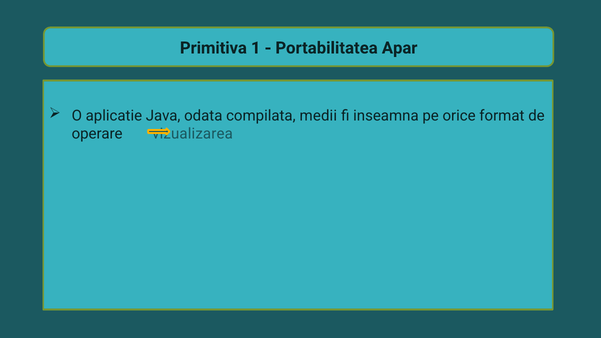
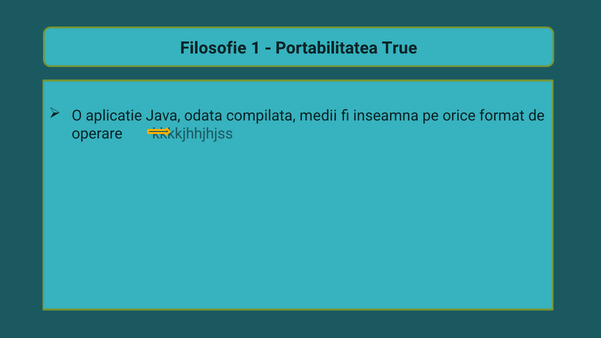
Primitiva: Primitiva -> Filosofie (213, 48)
Apar: Apar -> True (400, 48)
vizualizarea: vizualizarea -> kkkkjhhjhjss (193, 134)
